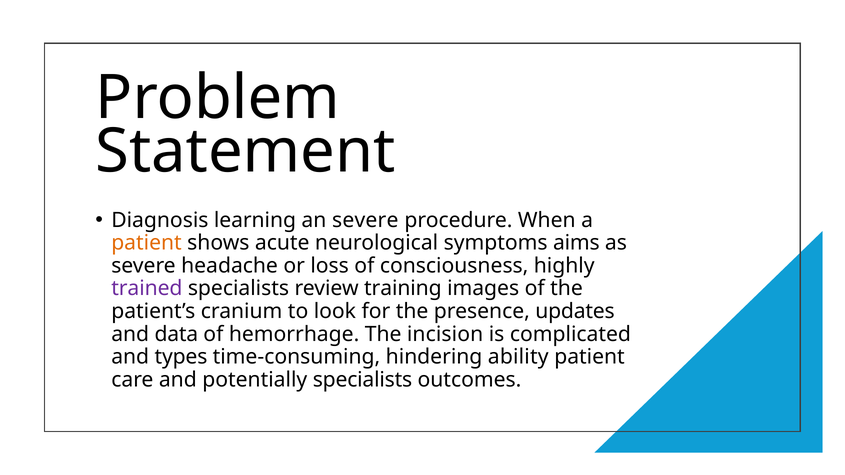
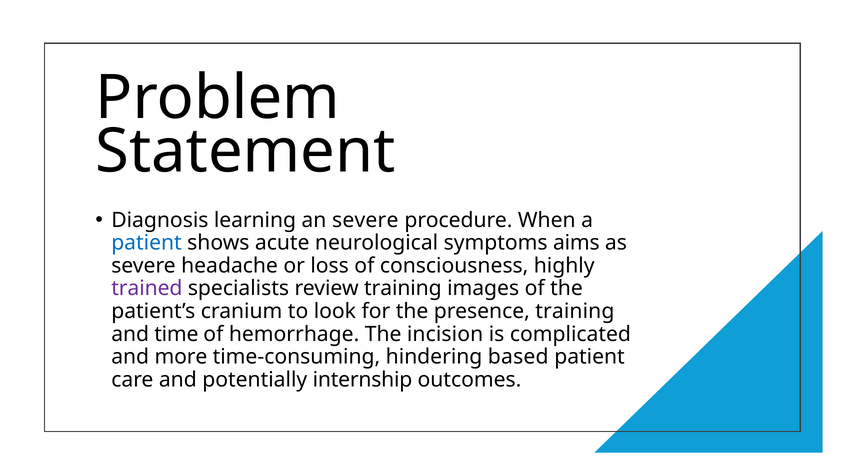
patient colour: orange -> blue (146, 243)
presence updates: updates -> training (575, 311)
data: data -> time (176, 334)
types: types -> more (181, 357)
ability: ability -> based (518, 357)
potentially specialists: specialists -> internship (363, 380)
